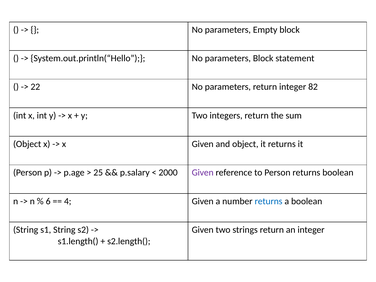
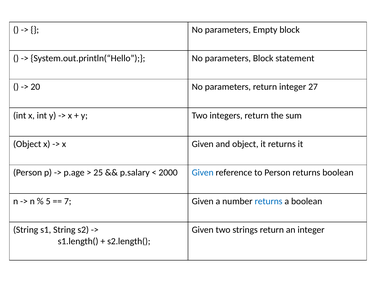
22: 22 -> 20 (35, 87)
82: 82 -> 27 (313, 87)
Given colour: purple -> blue (203, 173)
6: 6 -> 5 (48, 201)
4: 4 -> 7 (68, 201)
